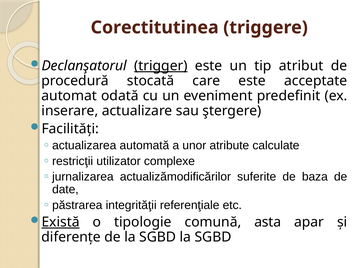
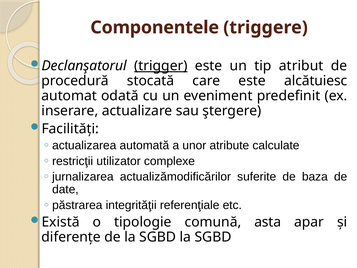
Corectitutinea: Corectitutinea -> Componentele (155, 27)
acceptate: acceptate -> alcătuiesc (316, 81)
Există underline: present -> none (61, 222)
